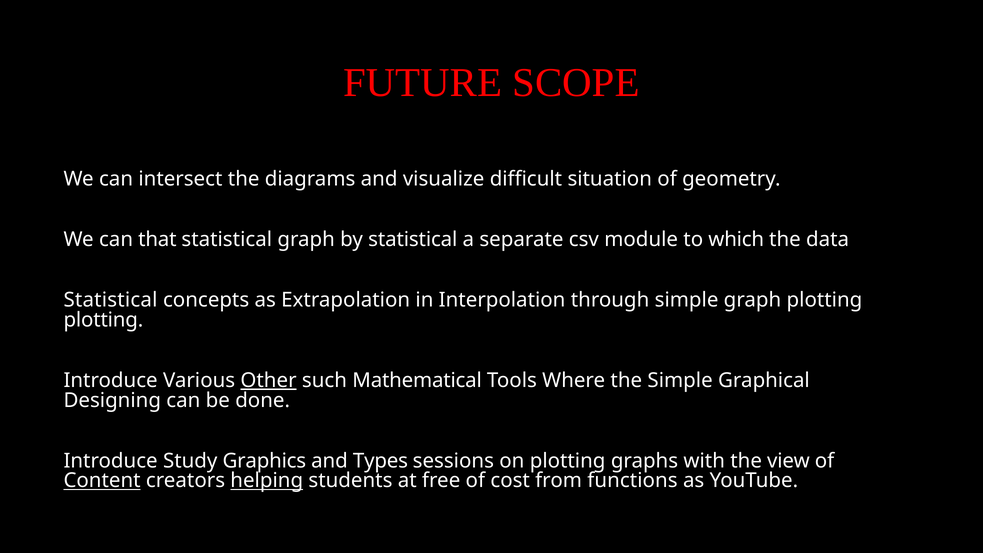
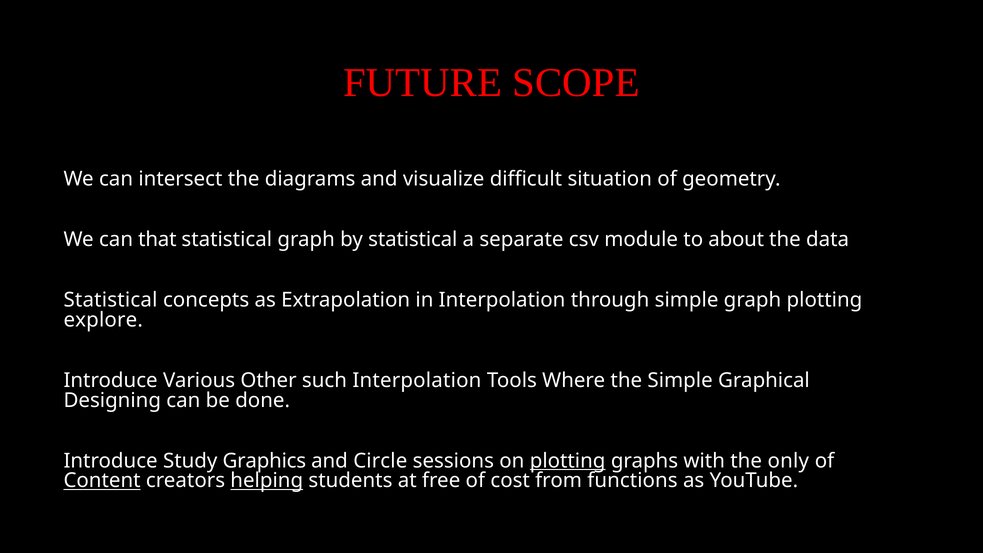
which: which -> about (736, 240)
plotting: plotting -> explore (103, 320)
Other underline: present -> none (269, 380)
such Mathematical: Mathematical -> Interpolation (417, 380)
Types: Types -> Circle (380, 461)
plotting underline: none -> present (568, 461)
view: view -> only (788, 461)
